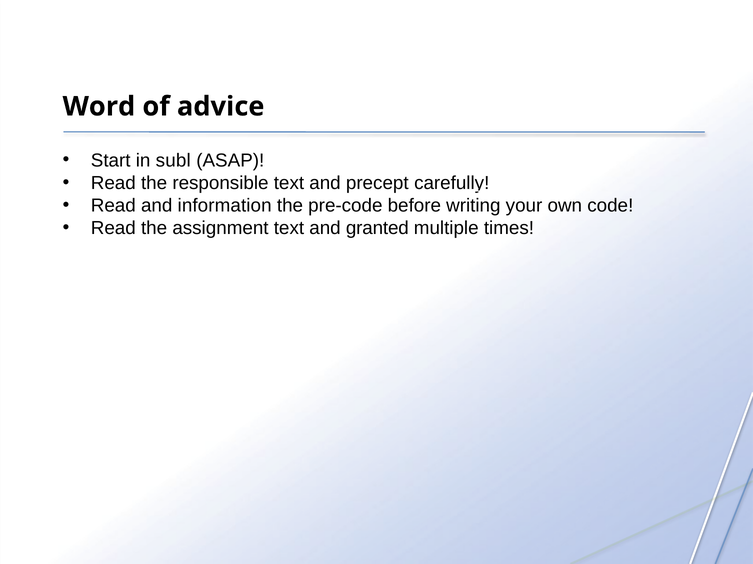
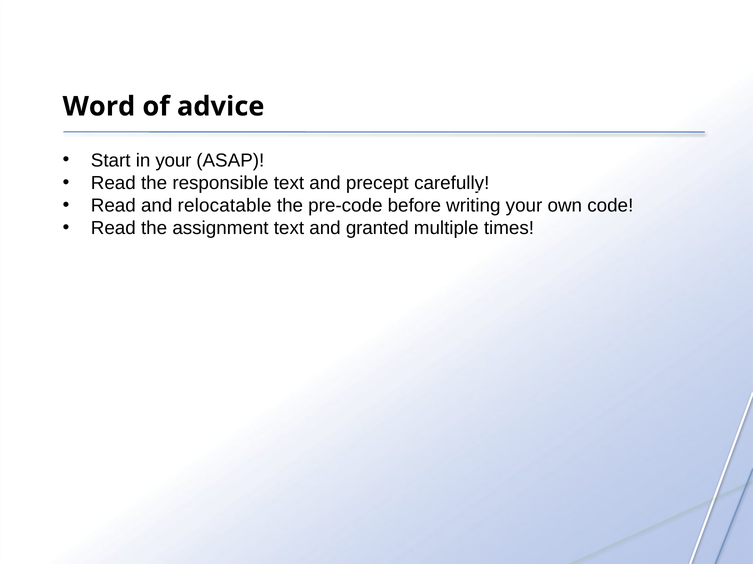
in subl: subl -> your (173, 161)
information: information -> relocatable (225, 206)
